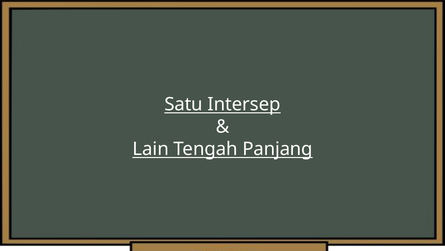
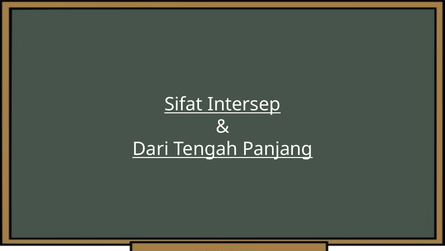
Satu: Satu -> Sifat (183, 104)
Lain: Lain -> Dari (151, 149)
